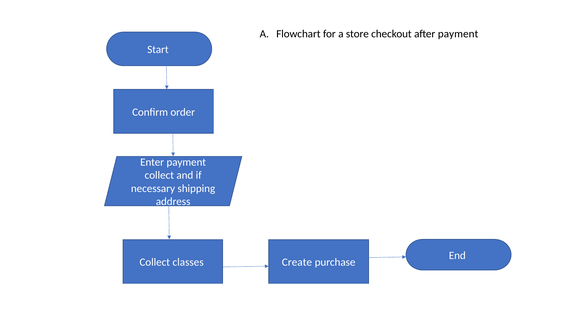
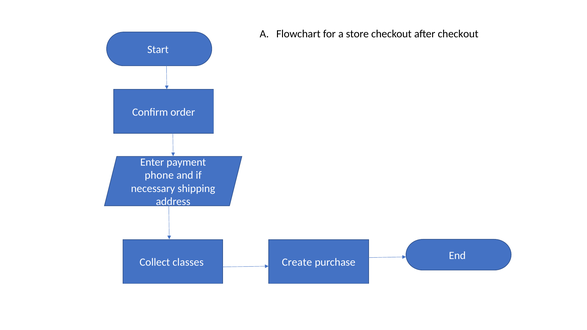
after payment: payment -> checkout (458, 34)
collect: collect -> phone (159, 175)
